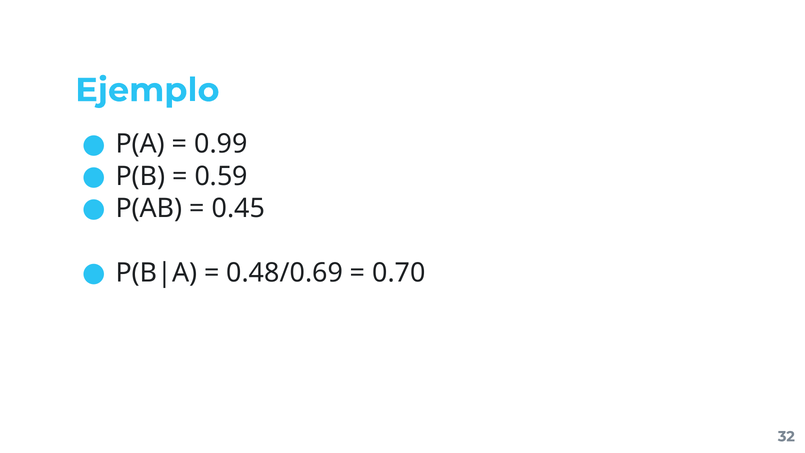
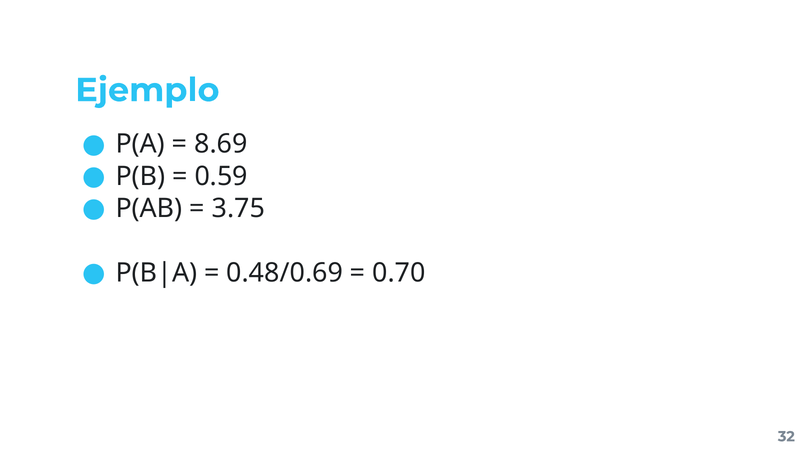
0.99: 0.99 -> 8.69 (221, 144)
0.45: 0.45 -> 3.75 (238, 208)
